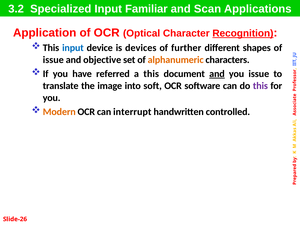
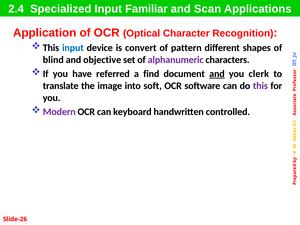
3.2: 3.2 -> 2.4 (16, 9)
Recognition underline: present -> none (243, 33)
devices: devices -> convert (141, 48)
further: further -> pattern (186, 48)
issue: issue -> blind (53, 60)
alphanumeric colour: orange -> purple (176, 60)
a this: this -> find (151, 74)
you issue: issue -> clerk (259, 74)
Modern colour: orange -> purple (59, 112)
interrupt: interrupt -> keyboard (132, 112)
